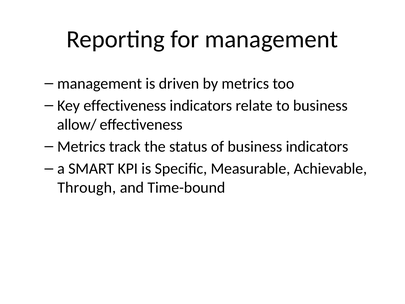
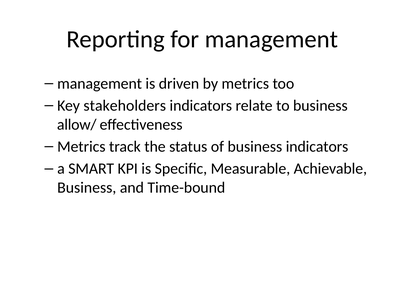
Key effectiveness: effectiveness -> stakeholders (125, 106)
Through: Through -> Business (87, 187)
